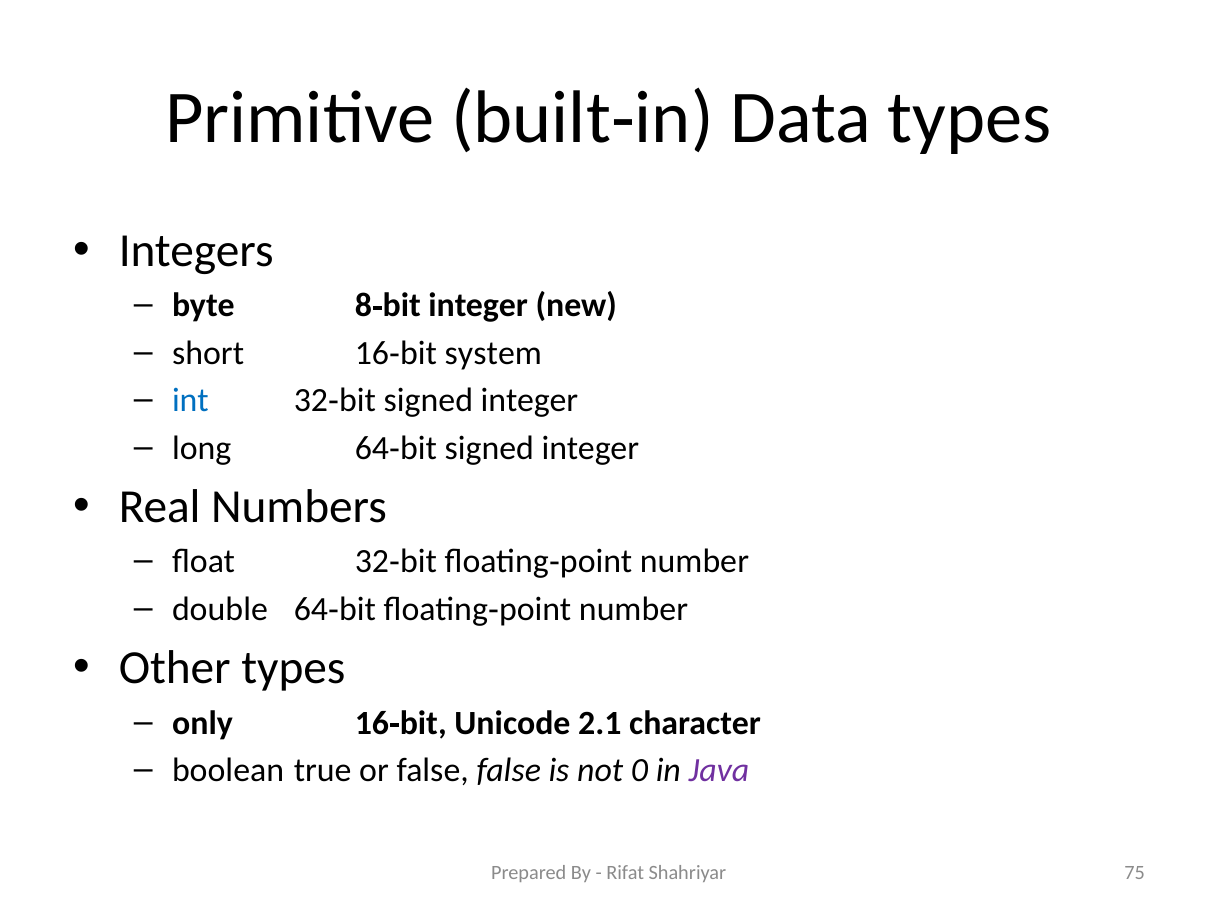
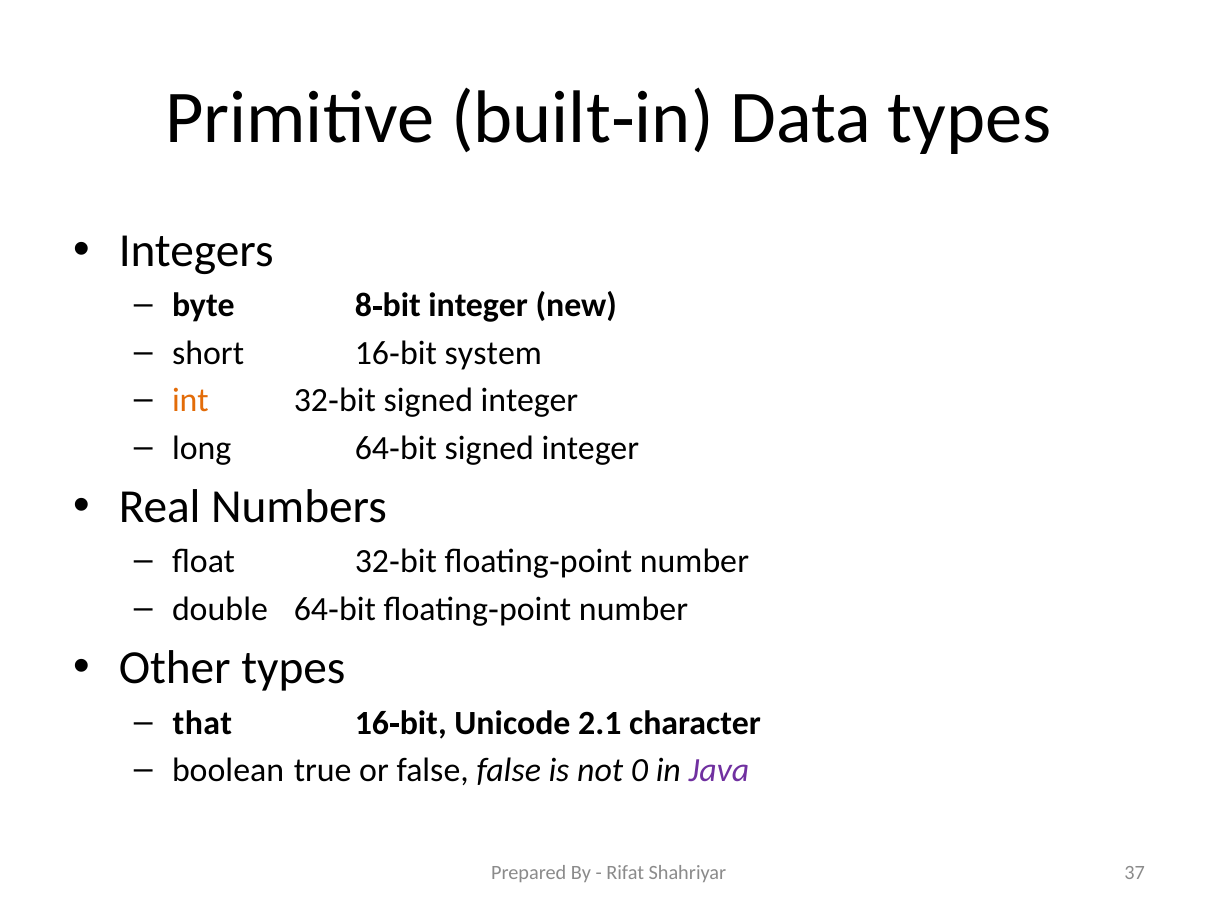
int colour: blue -> orange (190, 400)
only: only -> that (202, 723)
75: 75 -> 37 (1135, 872)
